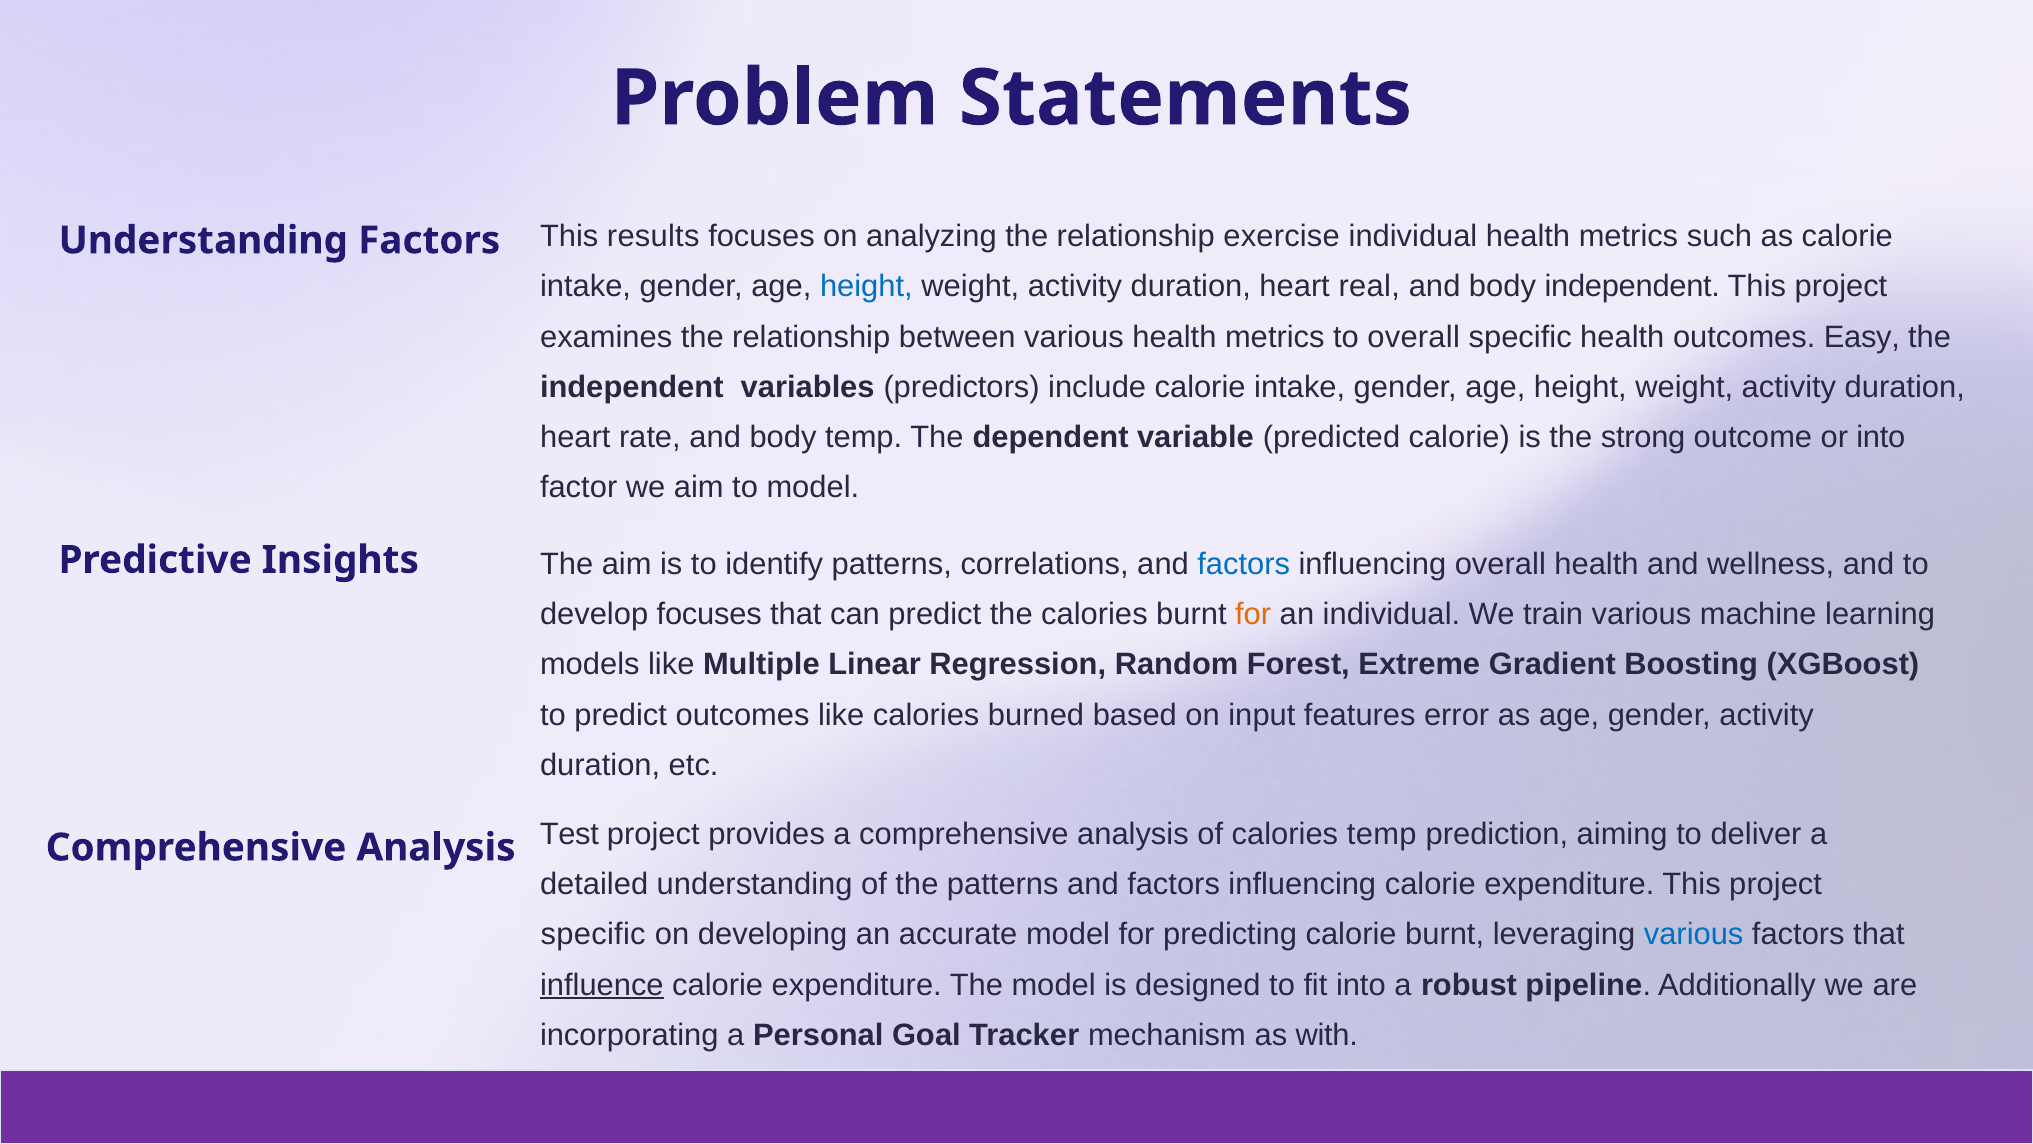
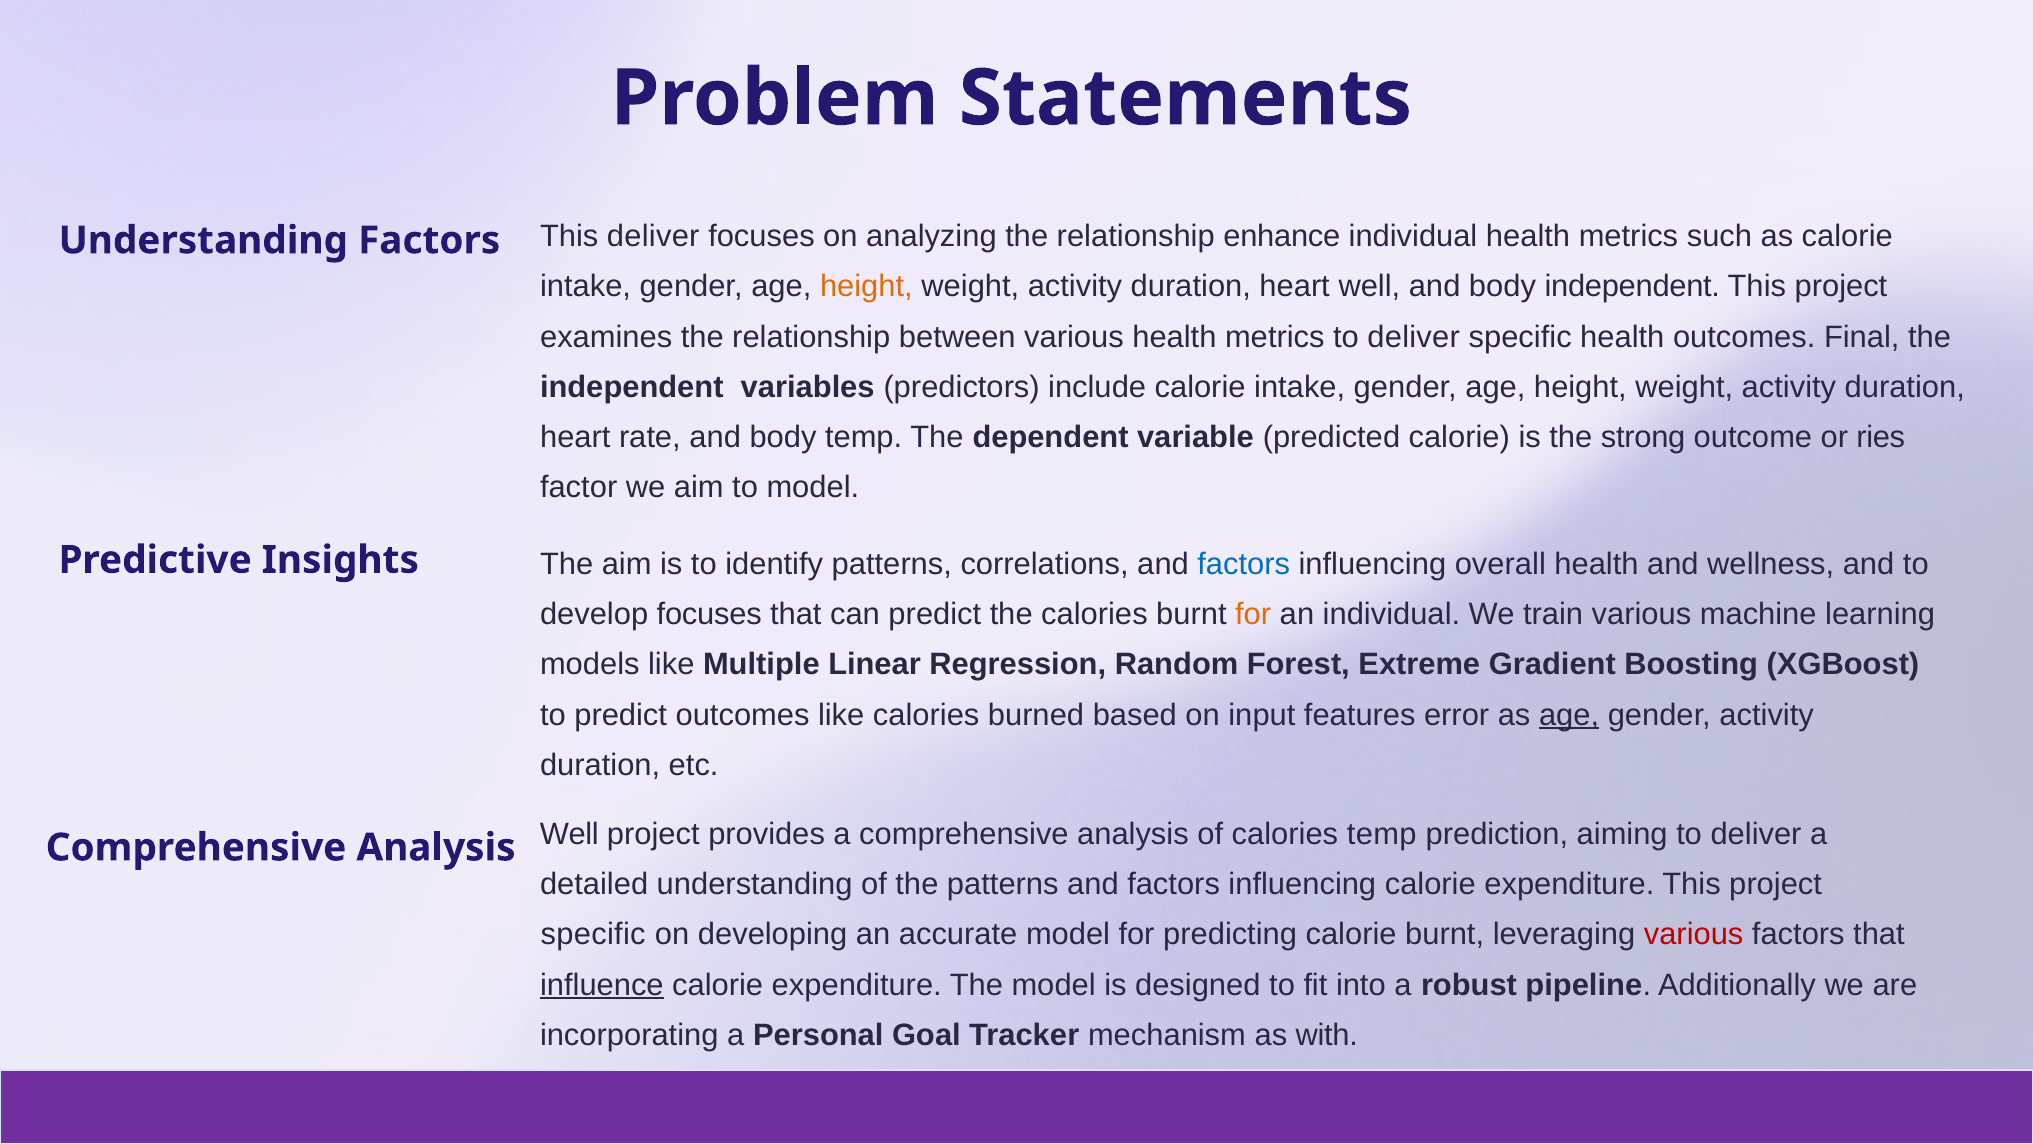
This results: results -> deliver (653, 236)
exercise: exercise -> enhance (1282, 236)
height colour: blue -> orange (866, 286)
heart real: real -> well (1369, 286)
metrics to overall: overall -> deliver (1414, 337)
Easy: Easy -> Final (1862, 337)
or into: into -> ries (1881, 437)
age underline: none -> present (1569, 715)
Test: Test -> Well (569, 834)
various colour: blue -> red (1694, 934)
